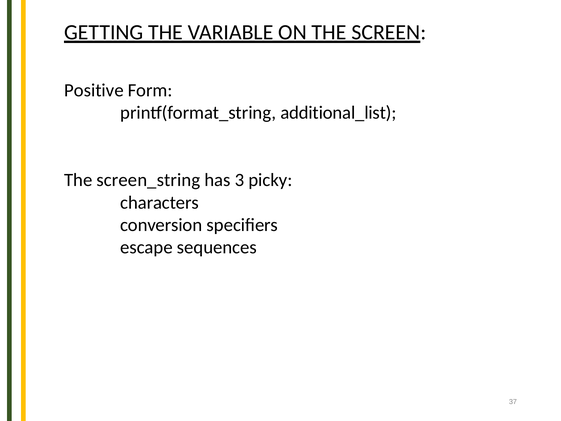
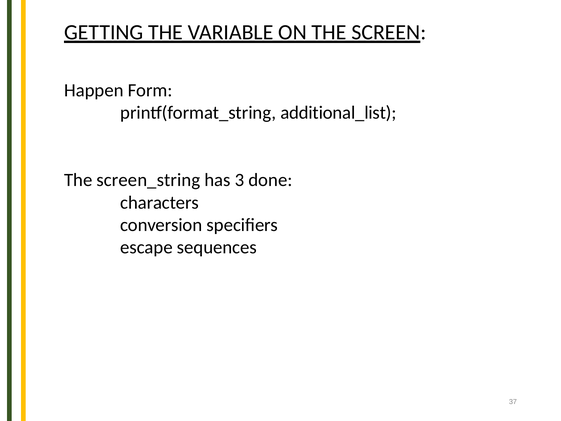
Positive: Positive -> Happen (94, 90)
picky: picky -> done (270, 180)
